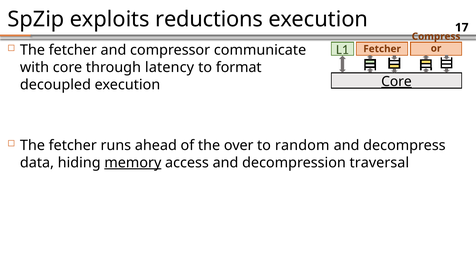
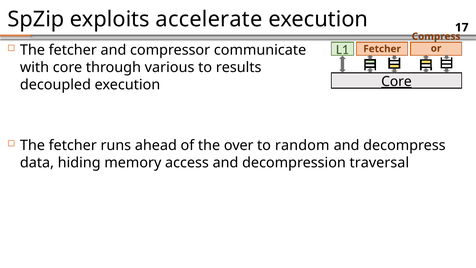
reductions: reductions -> accelerate (209, 19)
latency: latency -> various (170, 67)
format: format -> results (239, 67)
memory underline: present -> none (133, 163)
